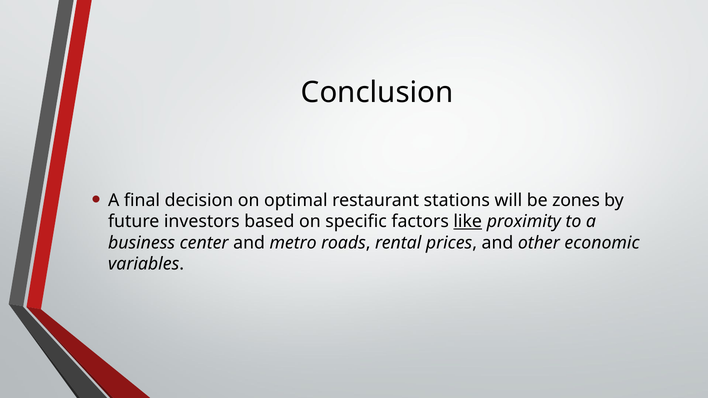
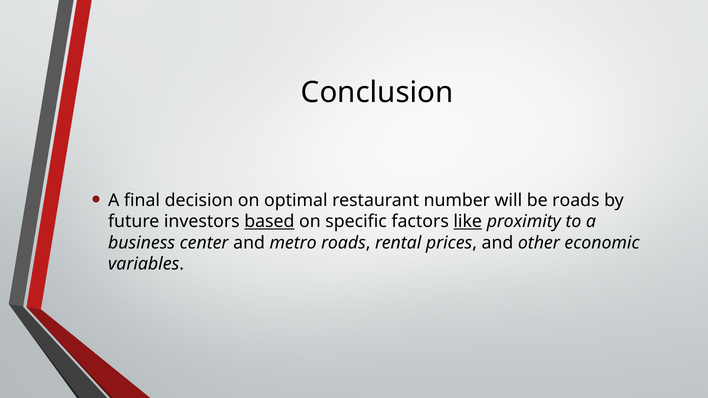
stations: stations -> number (457, 200)
be zones: zones -> roads (576, 200)
based underline: none -> present (269, 222)
